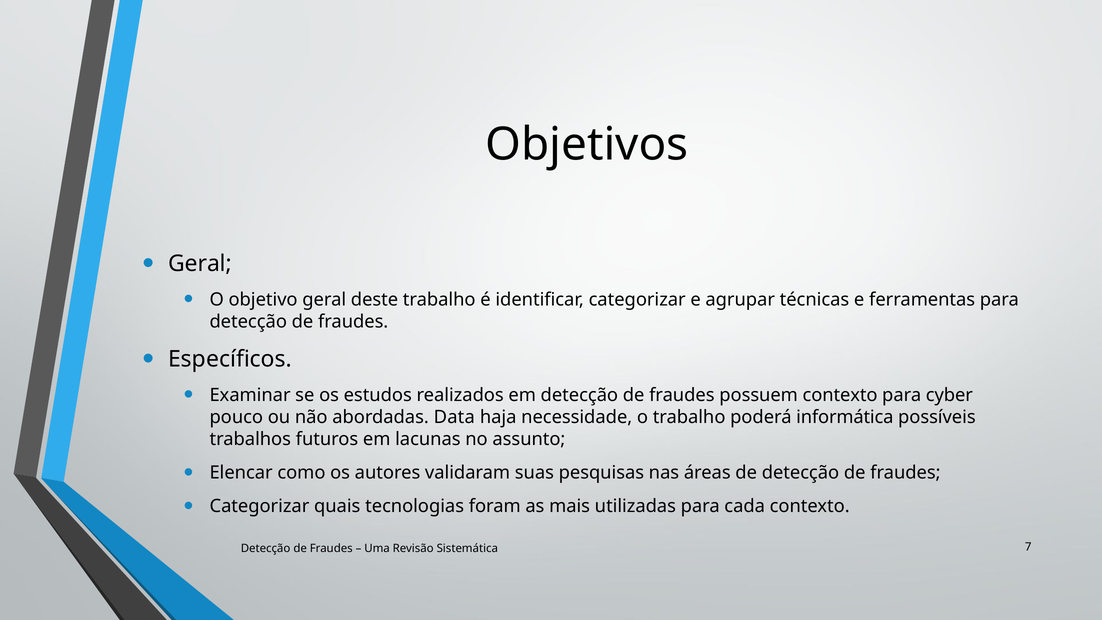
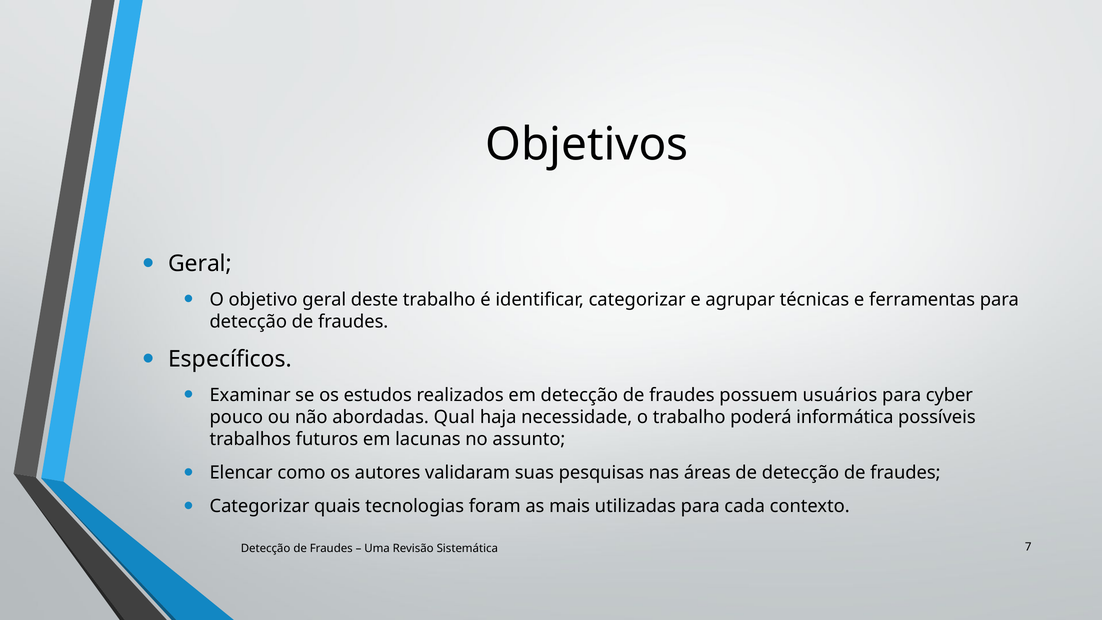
possuem contexto: contexto -> usuários (840, 395)
Data: Data -> Qual (454, 417)
